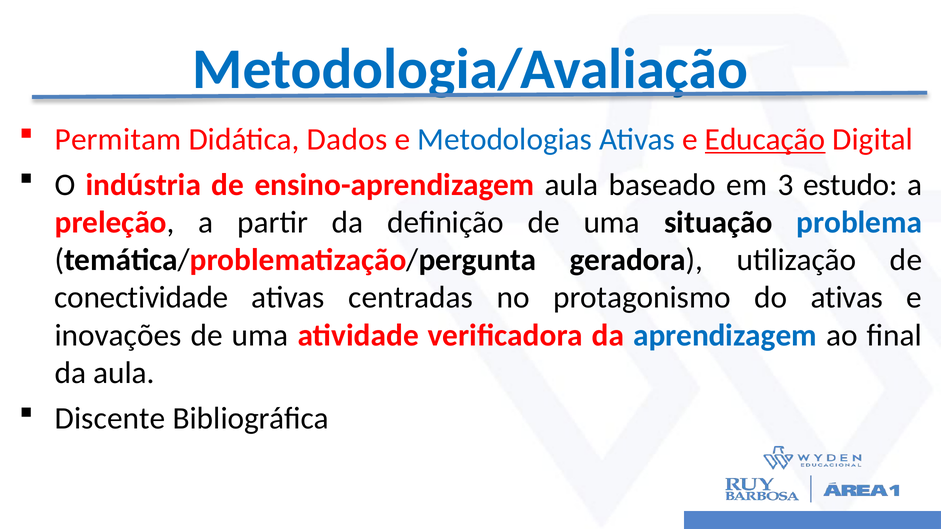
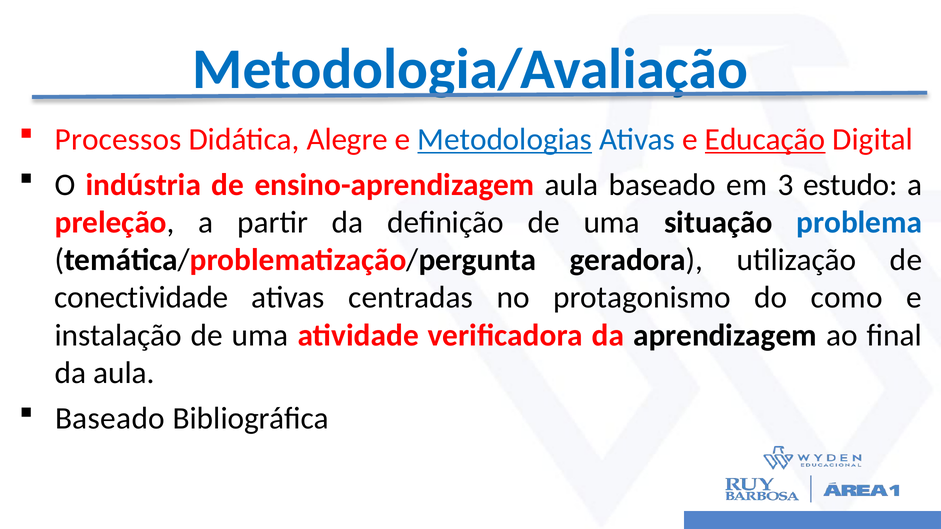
Permitam: Permitam -> Processos (118, 139)
Dados: Dados -> Alegre (347, 139)
Metodologias underline: none -> present (505, 139)
do ativas: ativas -> como (847, 298)
inovações: inovações -> instalação (118, 335)
aprendizagem colour: blue -> black (725, 335)
Discente: Discente -> Baseado (110, 419)
